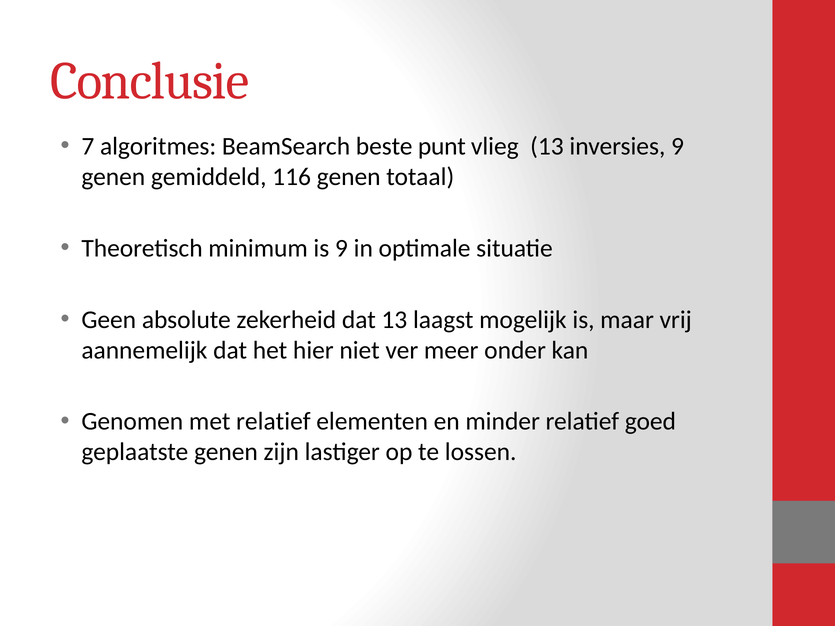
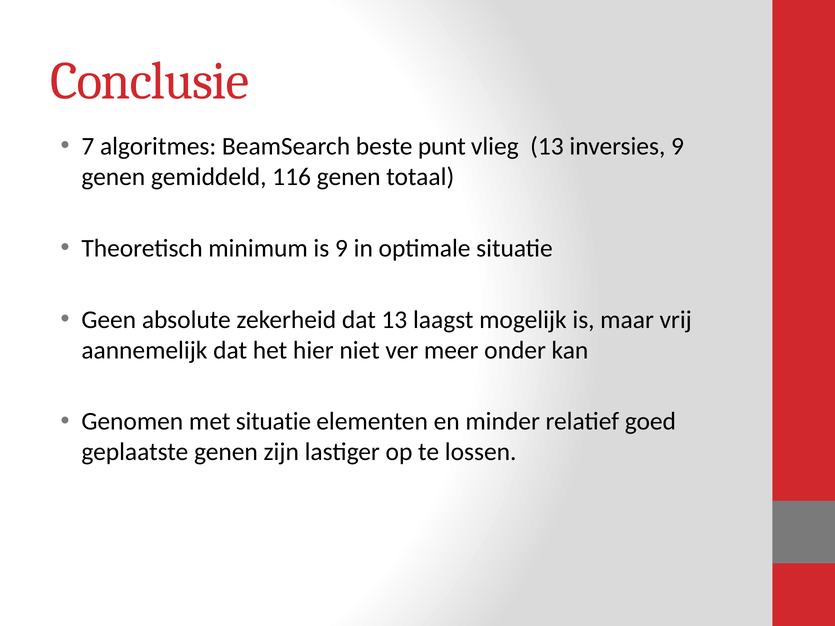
met relatief: relatief -> situatie (273, 422)
